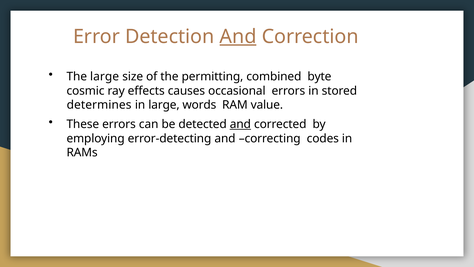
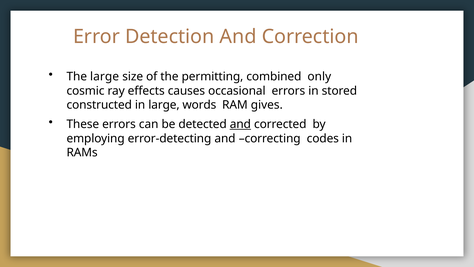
And underline: present -> none (238, 37)
byte: byte -> only (319, 76)
determines: determines -> constructed (99, 105)
value: value -> gives (267, 105)
